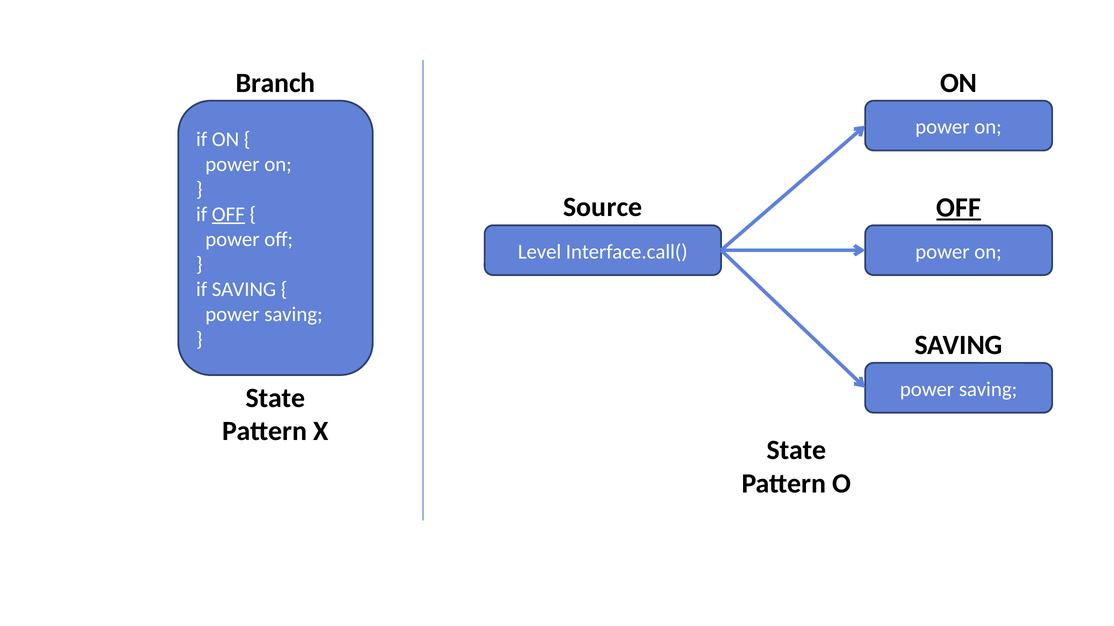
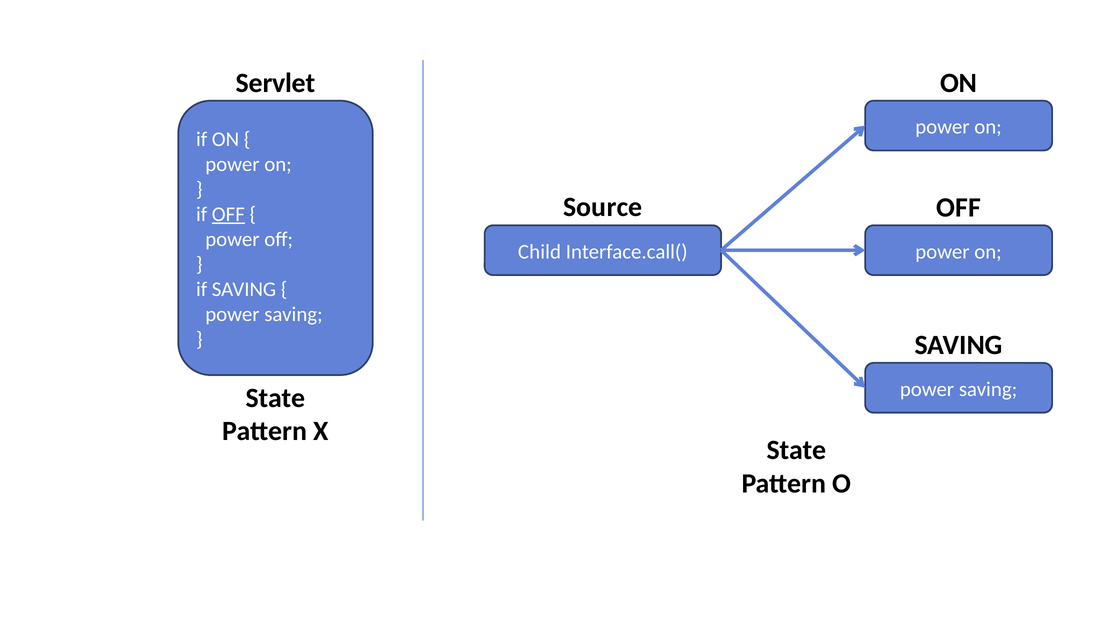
Branch: Branch -> Servlet (276, 83)
OFF underline: present -> none (959, 208)
Level: Level -> Child (539, 252)
